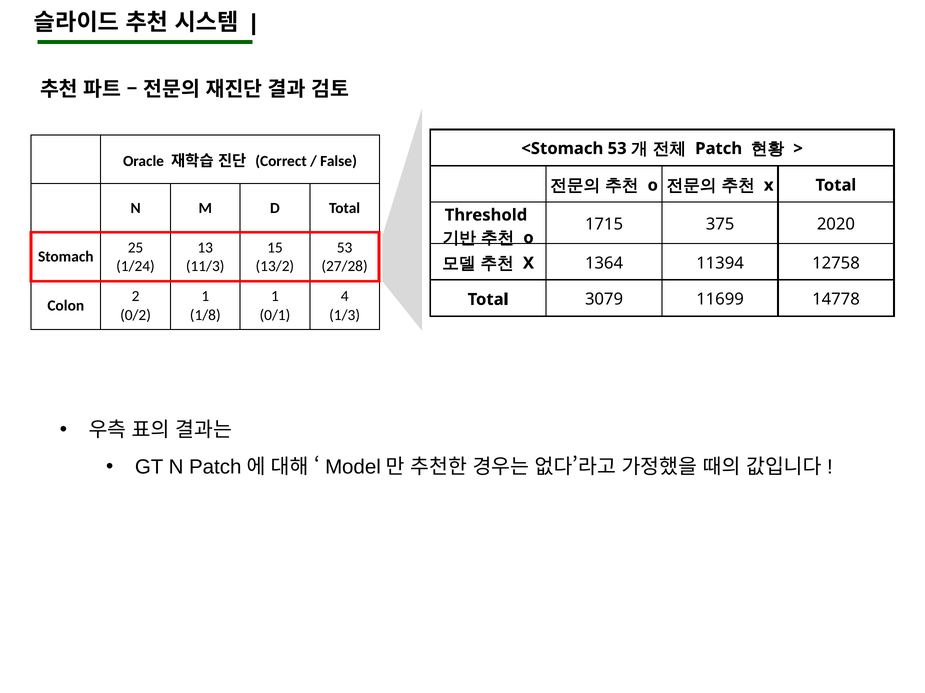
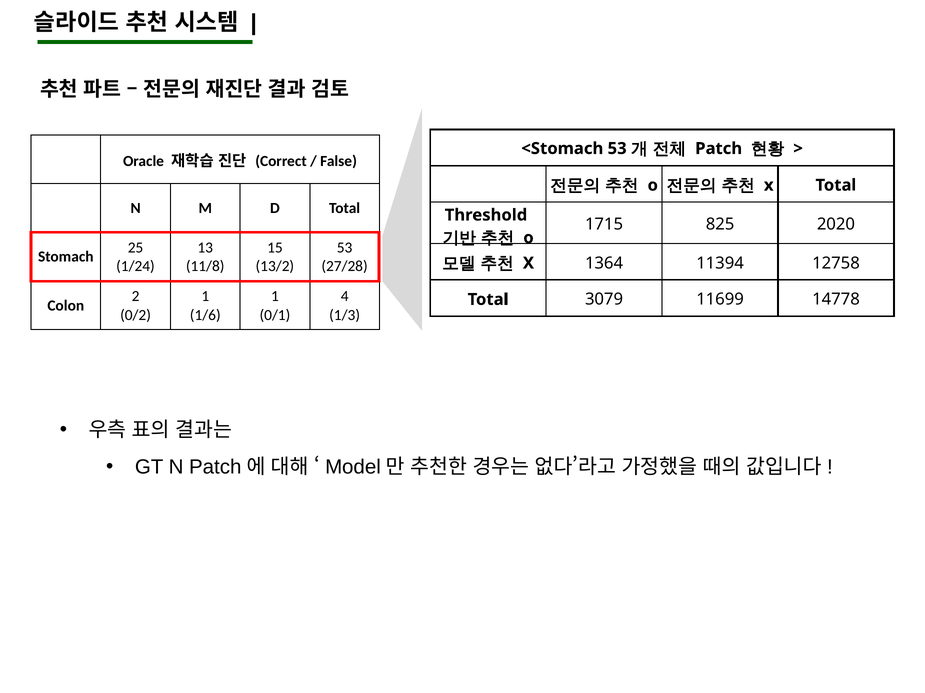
375: 375 -> 825 (720, 224)
11/3: 11/3 -> 11/8 (205, 267)
1/8: 1/8 -> 1/6 (205, 315)
